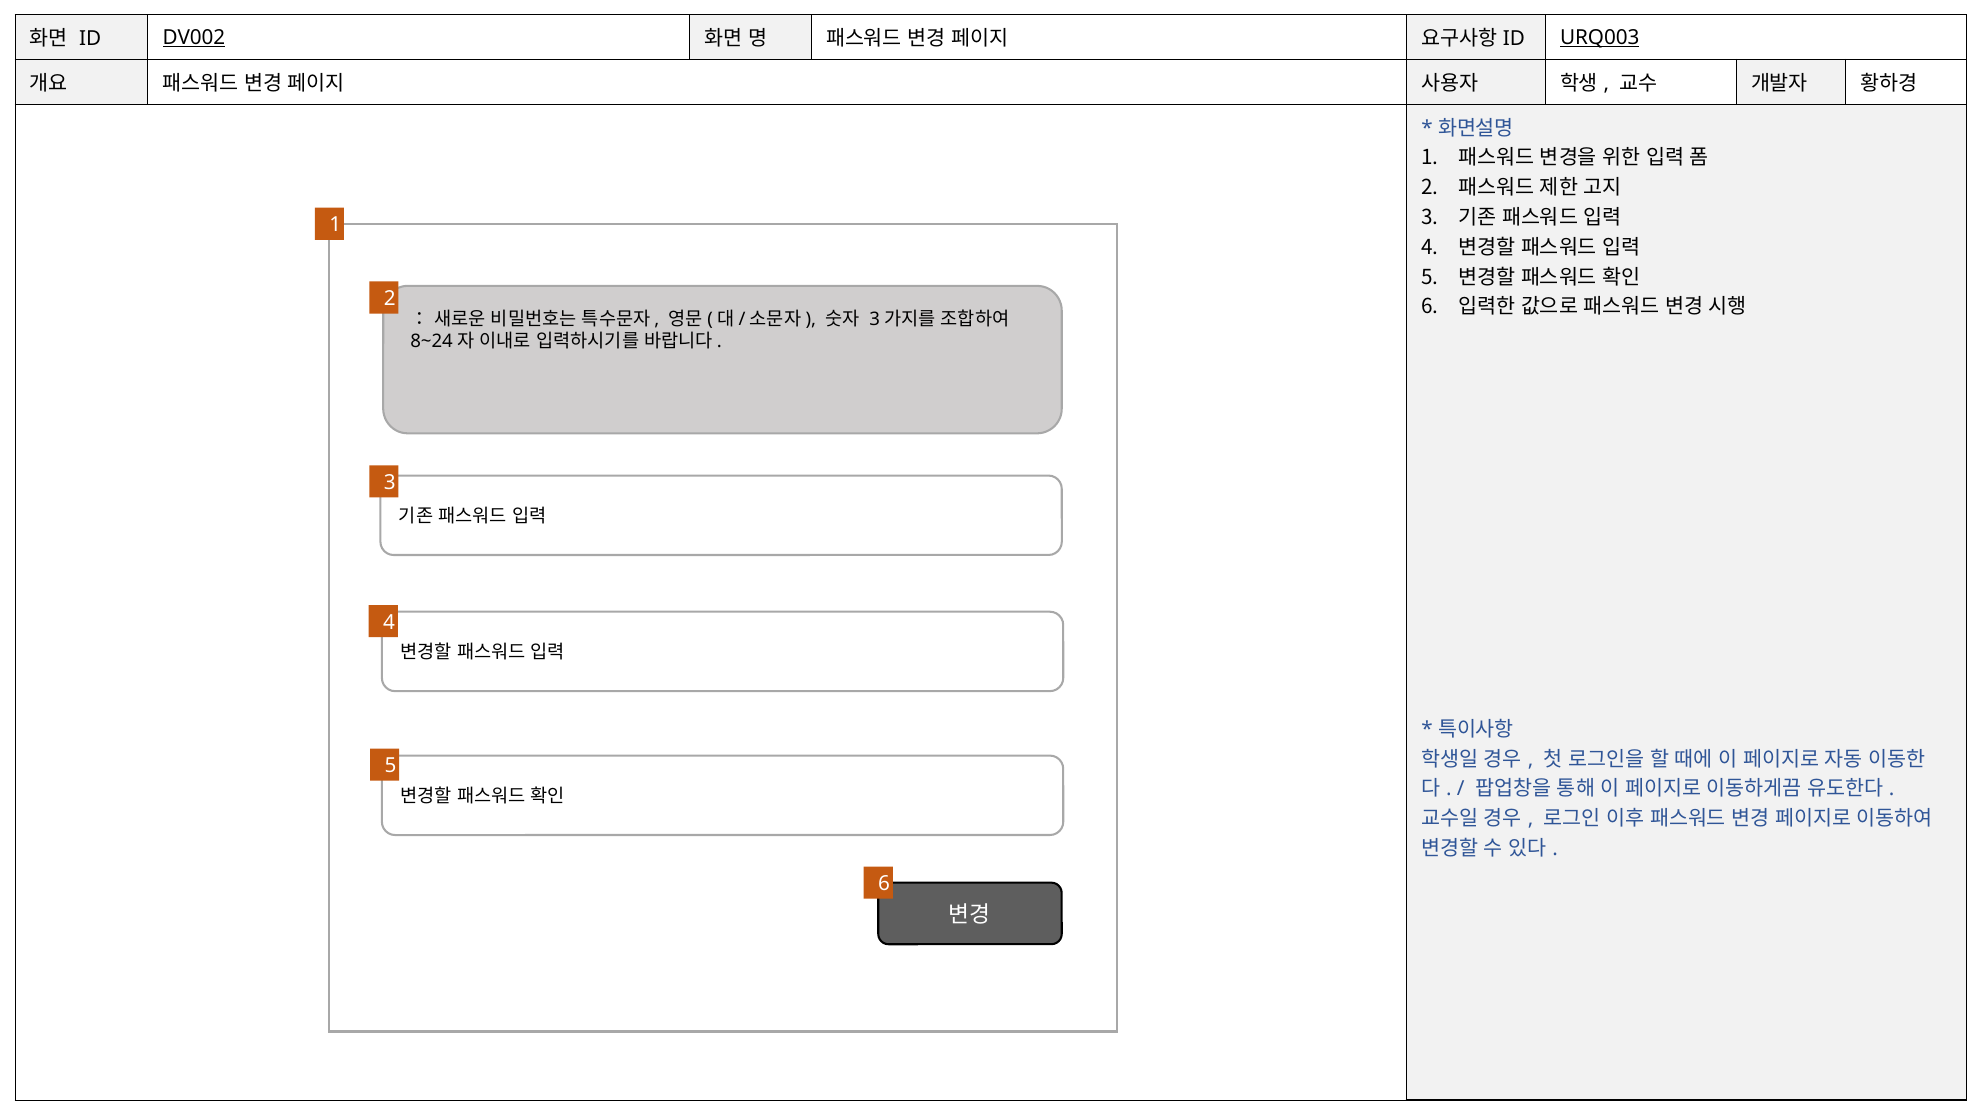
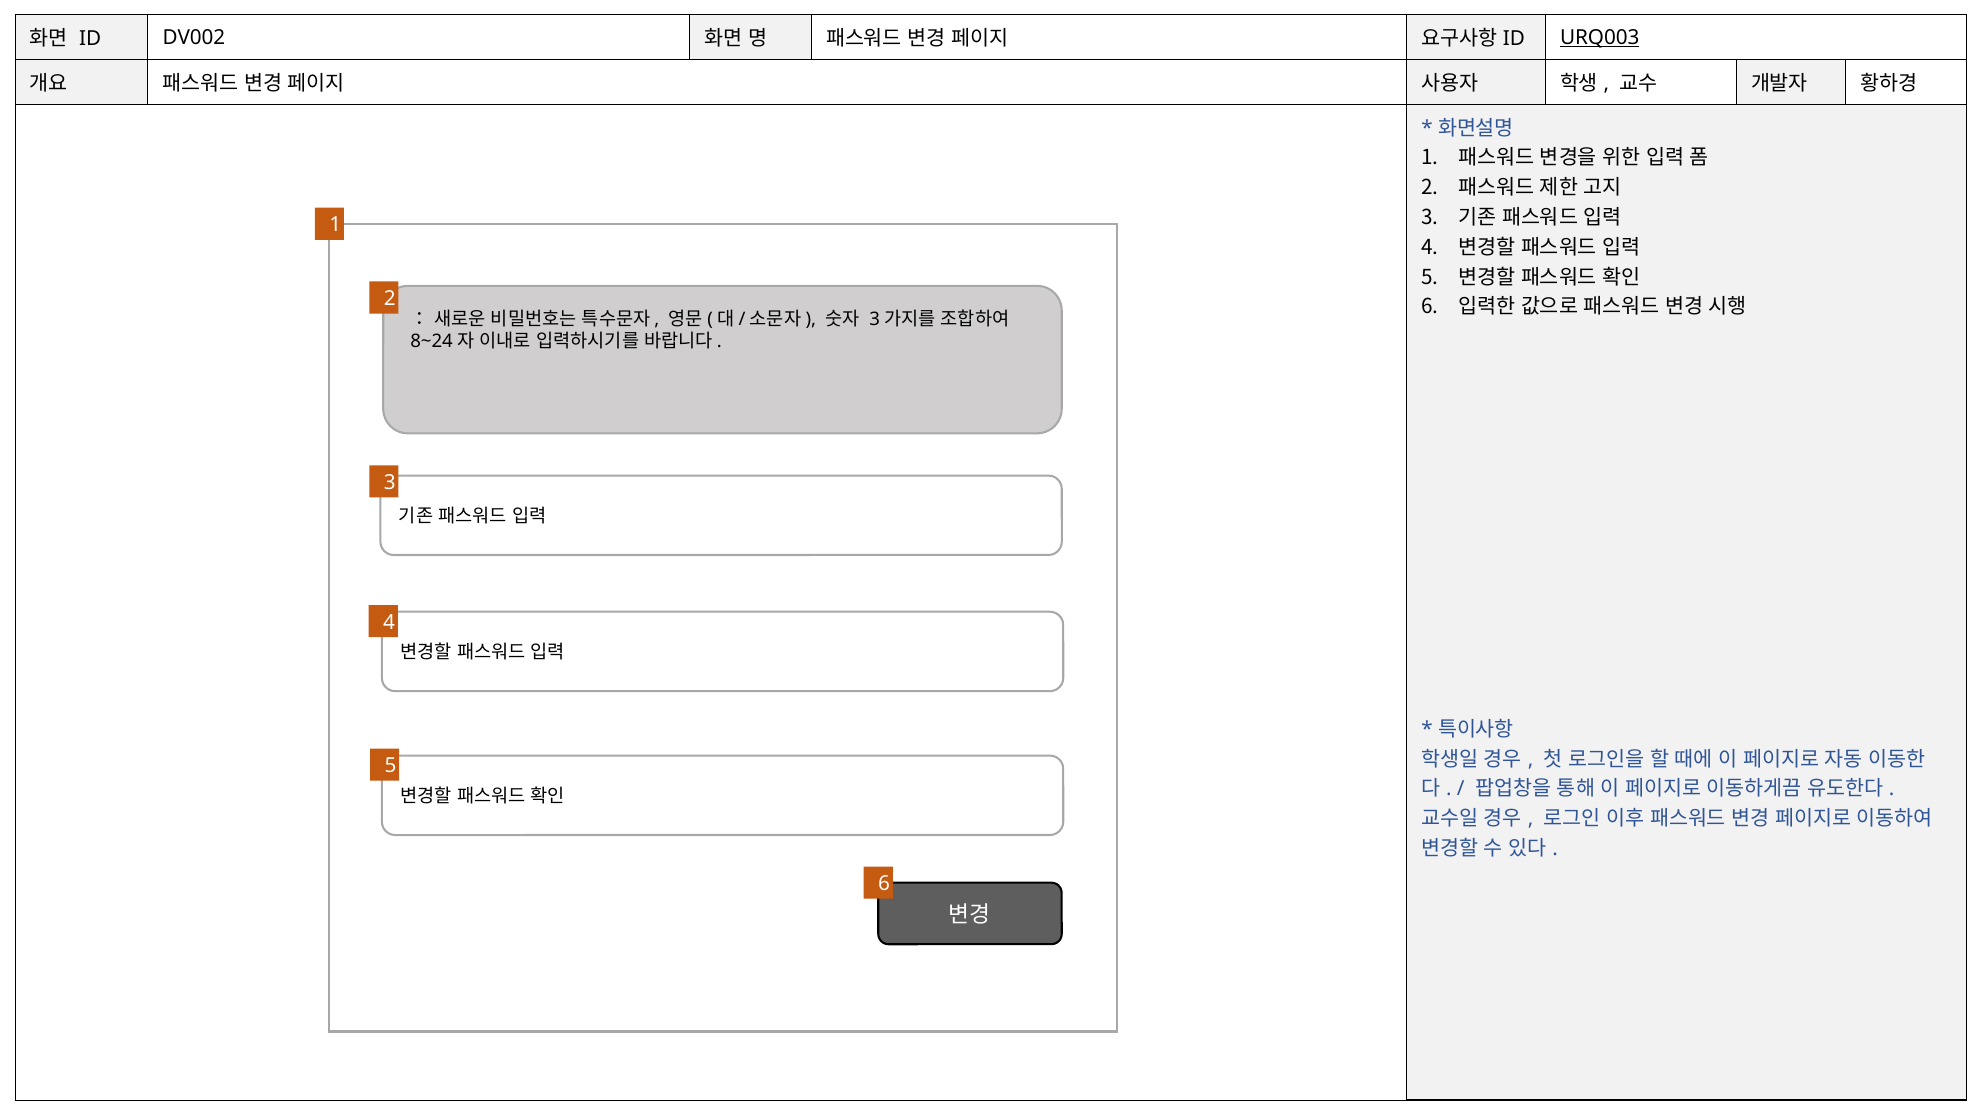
DV002 underline: present -> none (194, 37)
